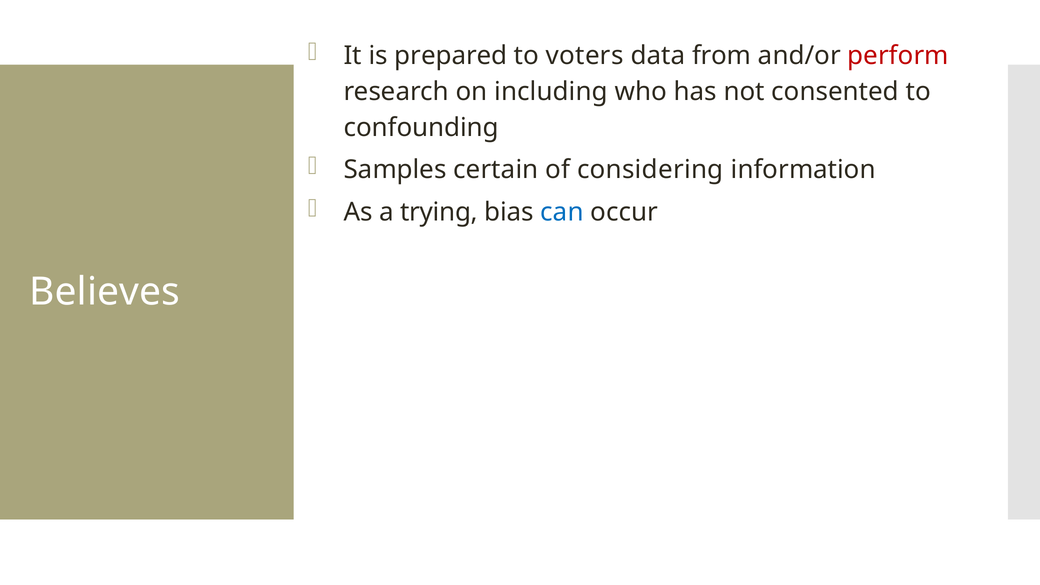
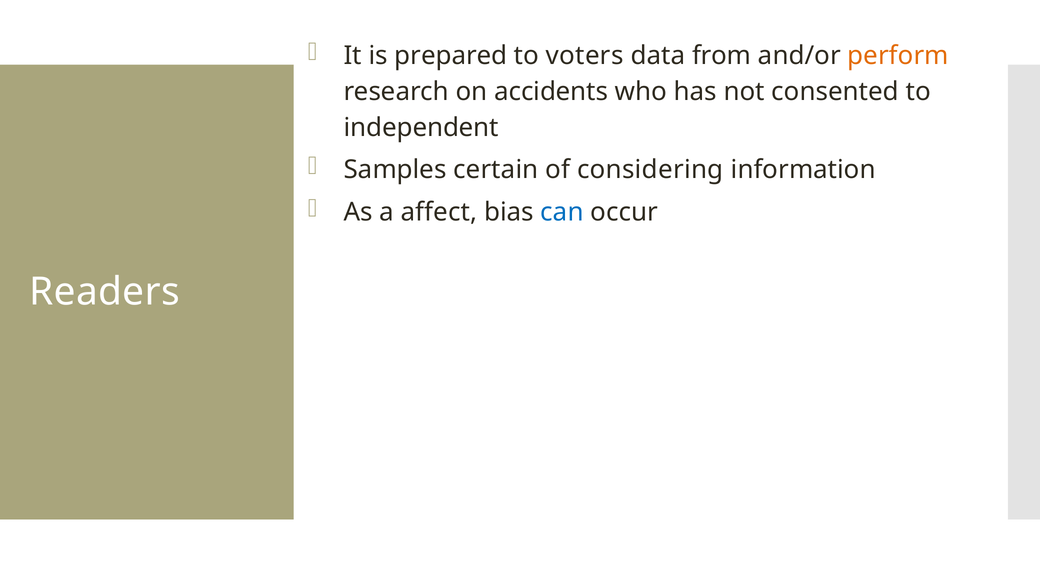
perform colour: red -> orange (898, 56)
including: including -> accidents (551, 92)
confounding: confounding -> independent (421, 127)
trying: trying -> affect (439, 212)
Believes: Believes -> Readers (105, 292)
